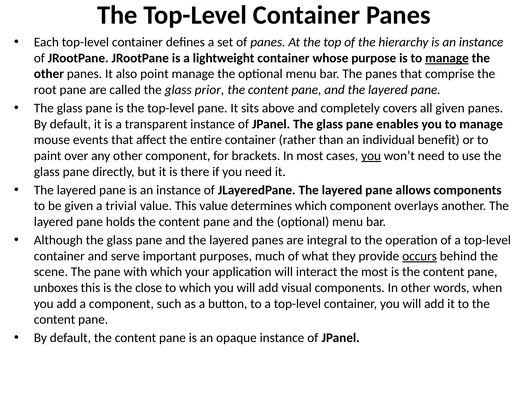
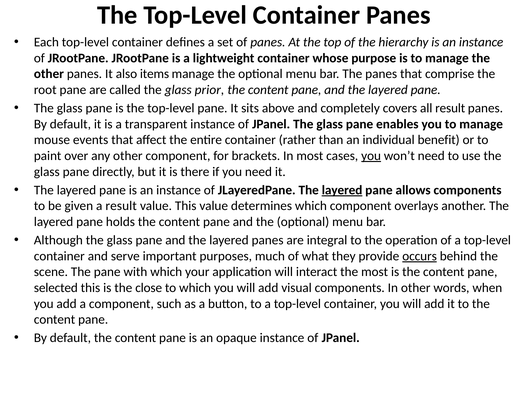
manage underline: present -> none (447, 58)
point: point -> items (155, 74)
all given: given -> result (450, 108)
layered underline: none -> present (342, 190)
a trivial: trivial -> result (121, 206)
unboxes: unboxes -> selected (56, 288)
